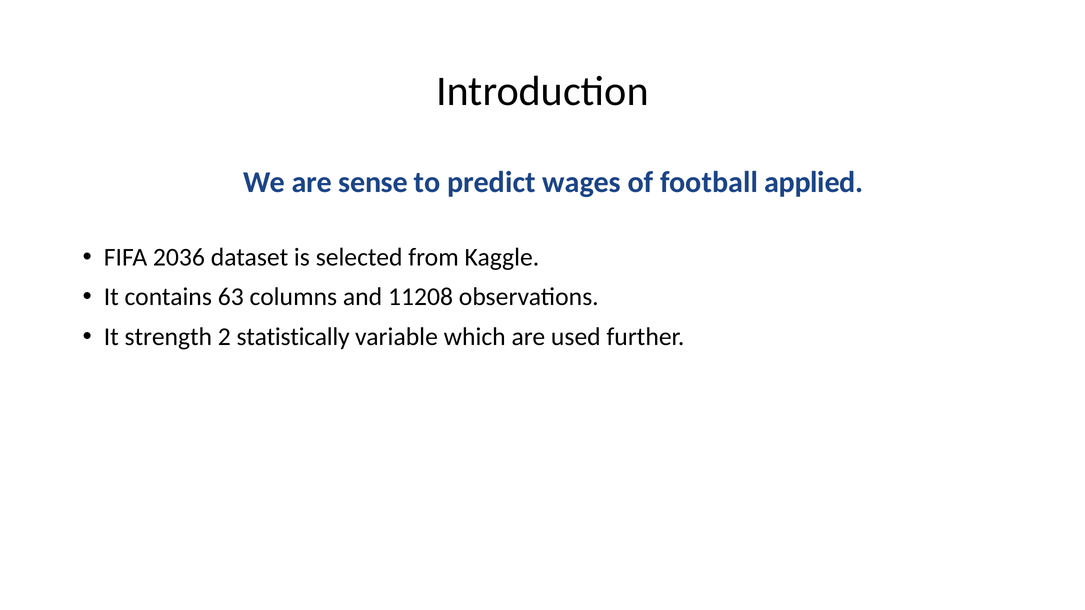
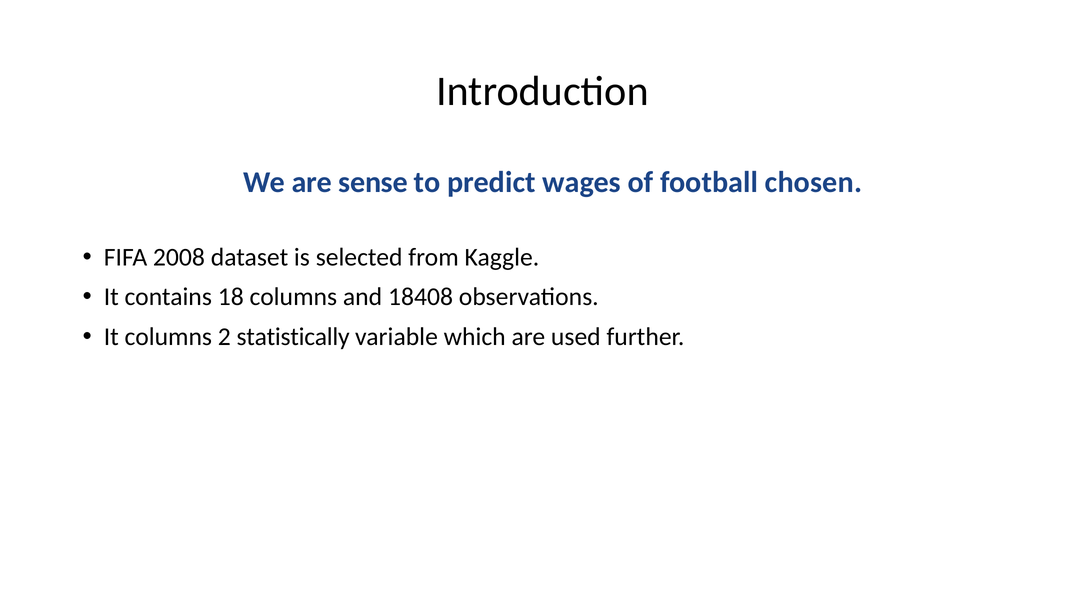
applied: applied -> chosen (813, 183)
2036: 2036 -> 2008 (179, 257)
63: 63 -> 18 (231, 297)
11208: 11208 -> 18408 (420, 297)
It strength: strength -> columns (168, 337)
